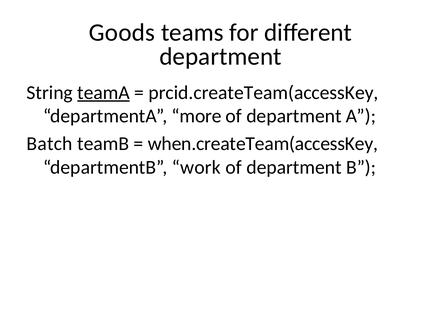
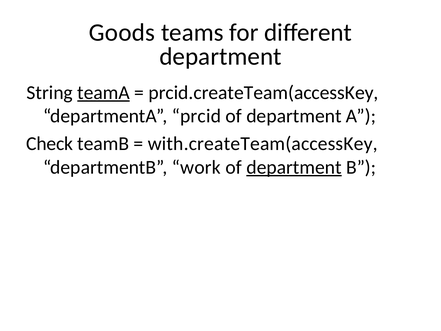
more: more -> prcid (196, 116)
Batch: Batch -> Check (50, 144)
when.createTeam(accessKey: when.createTeam(accessKey -> with.createTeam(accessKey (263, 144)
department underline: none -> present (294, 167)
